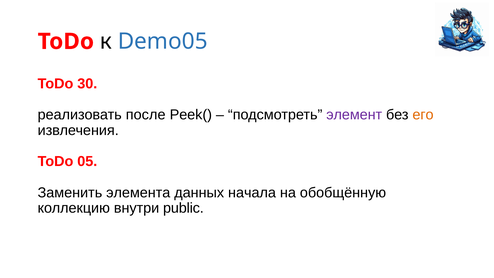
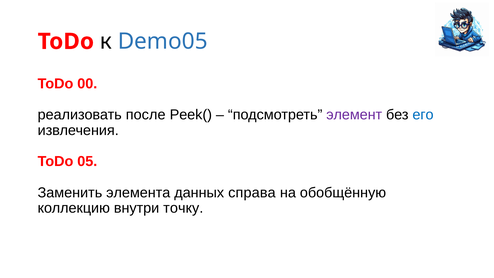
30: 30 -> 00 (87, 84)
его colour: orange -> blue (423, 115)
начала: начала -> справа (252, 193)
public: public -> точку (183, 208)
